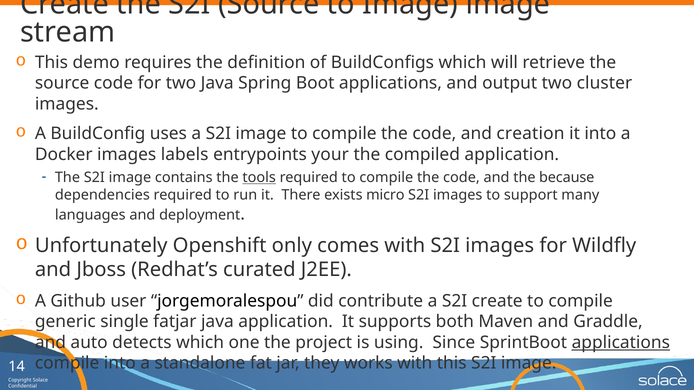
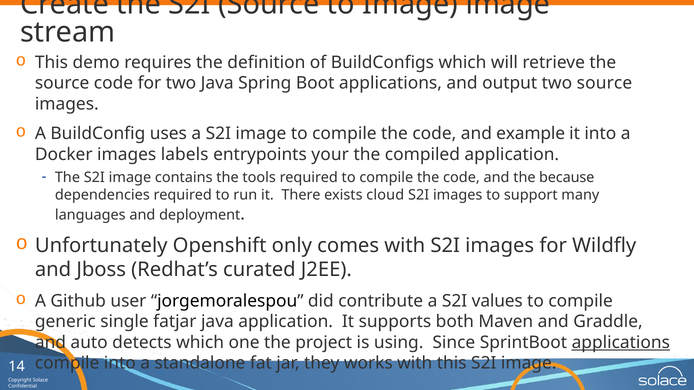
two cluster: cluster -> source (604, 83)
creation: creation -> example (531, 134)
tools underline: present -> none (259, 178)
micro: micro -> cloud (385, 195)
S2I create: create -> values (497, 301)
